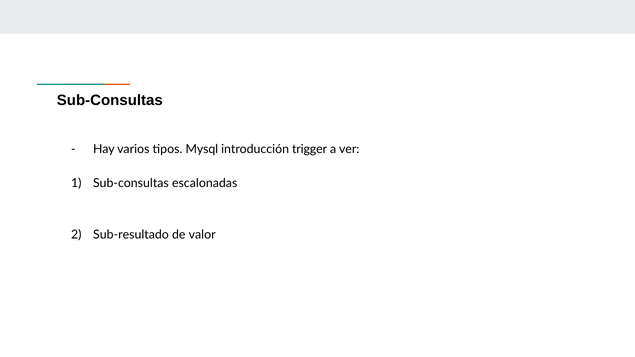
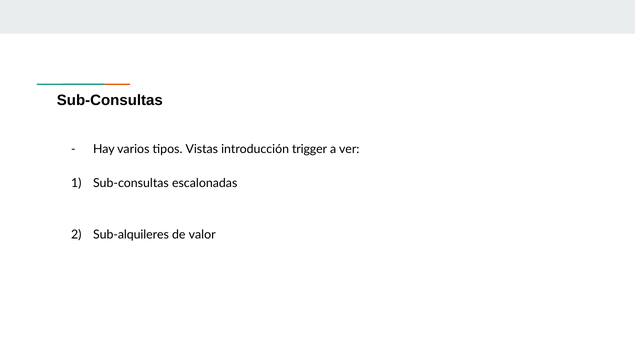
Mysql: Mysql -> Vistas (202, 149)
Sub-resultado: Sub-resultado -> Sub-alquileres (131, 235)
